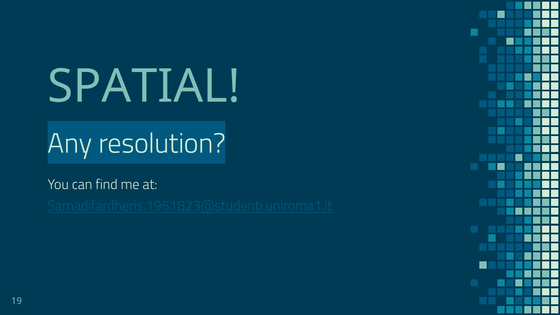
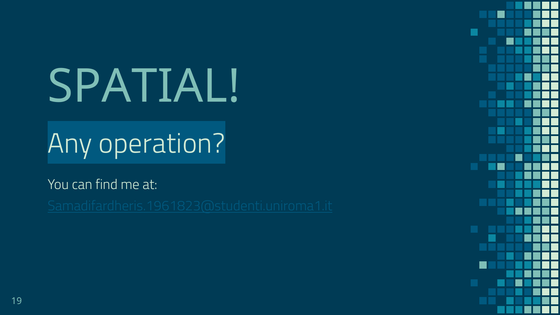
resolution: resolution -> operation (162, 143)
